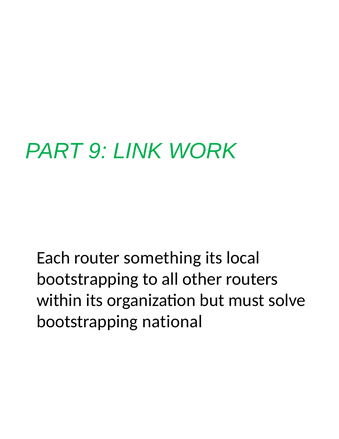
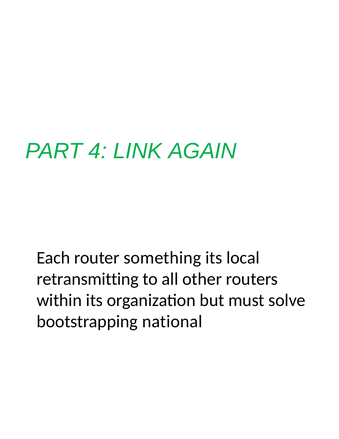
9: 9 -> 4 (98, 151)
WORK: WORK -> AGAIN (202, 151)
bootstrapping: bootstrapping -> retransmitting (88, 279)
